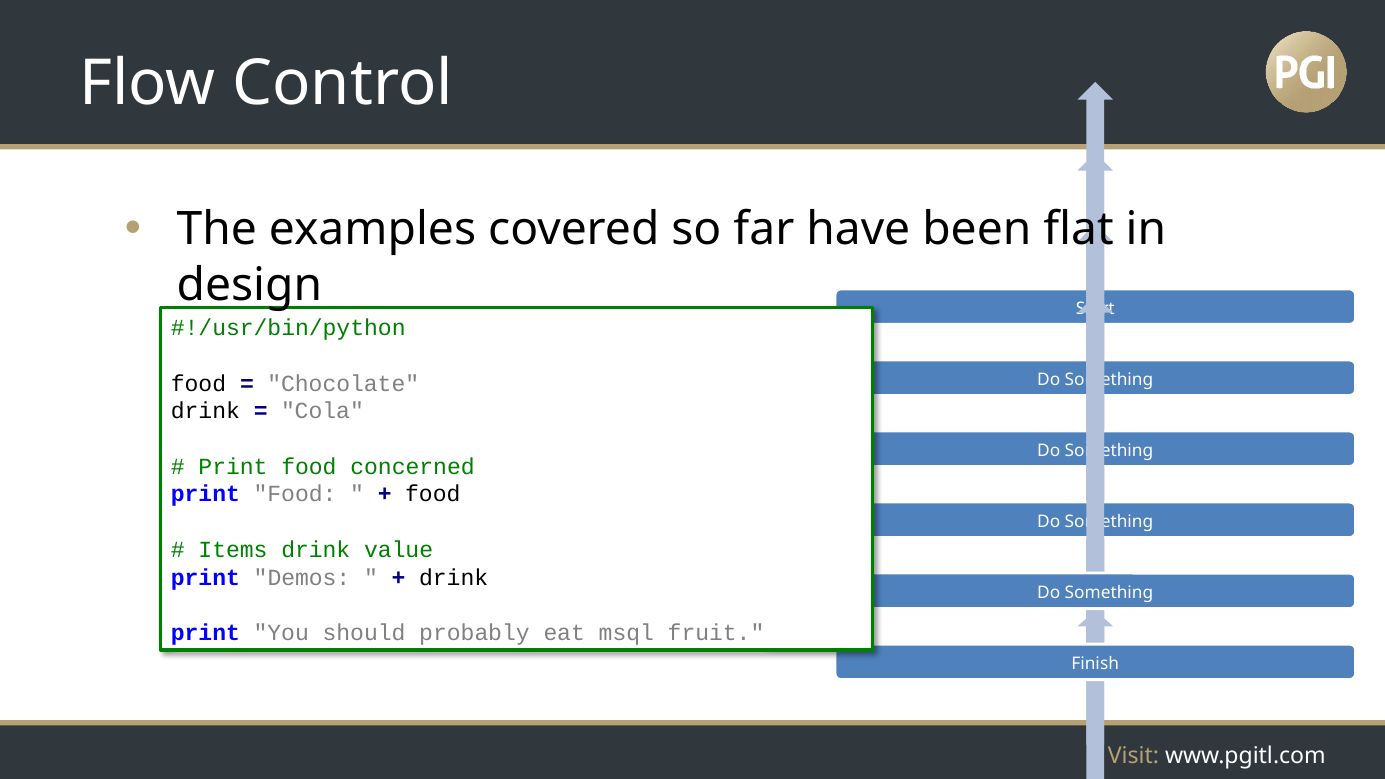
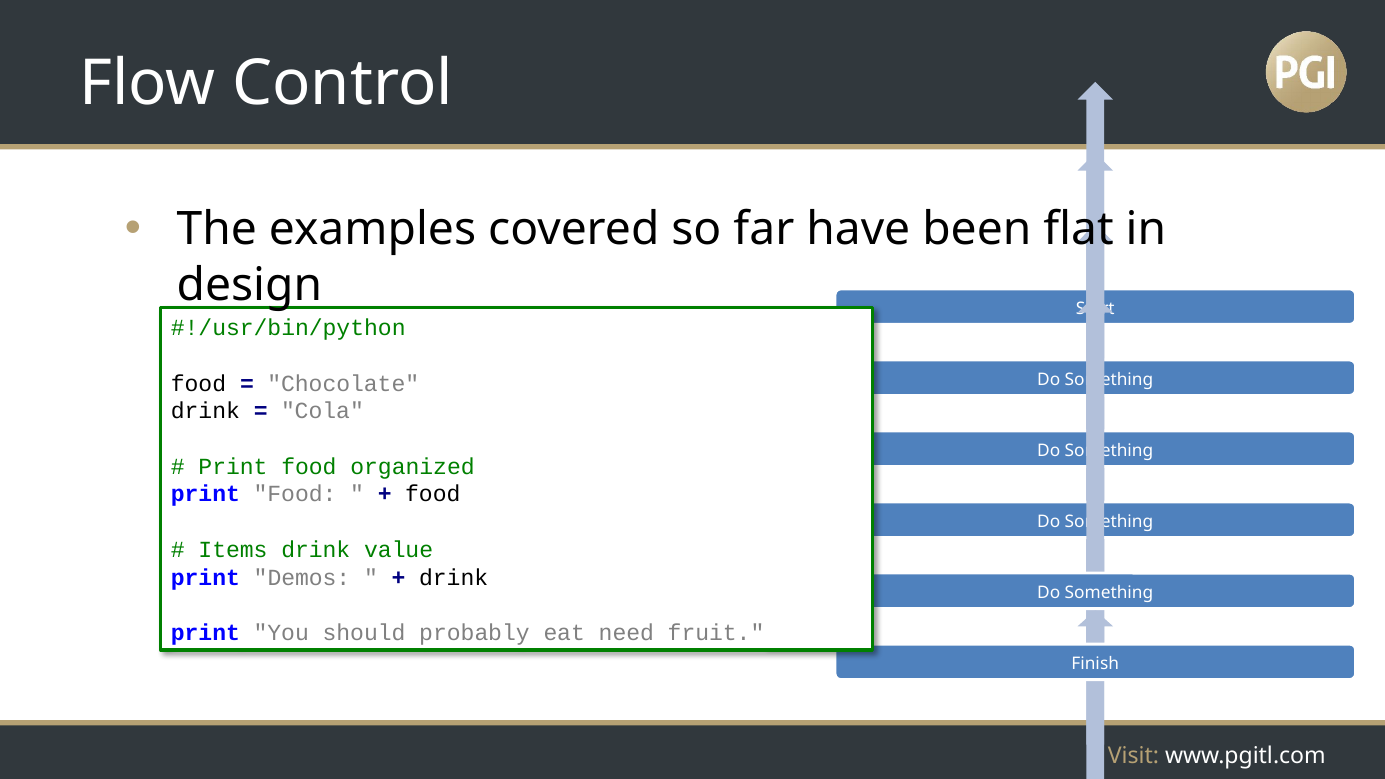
concerned: concerned -> organized (413, 467)
msql: msql -> need (626, 633)
